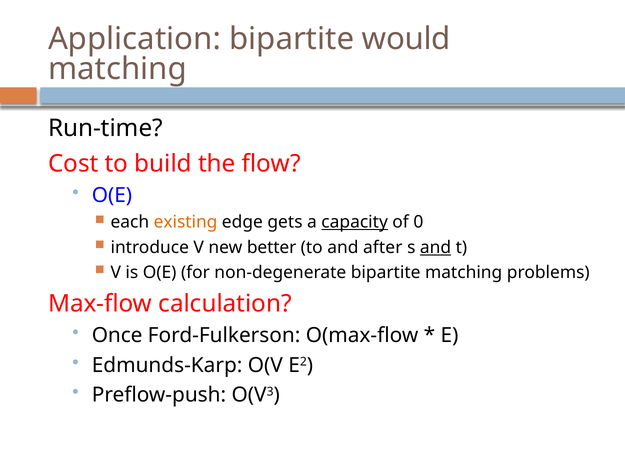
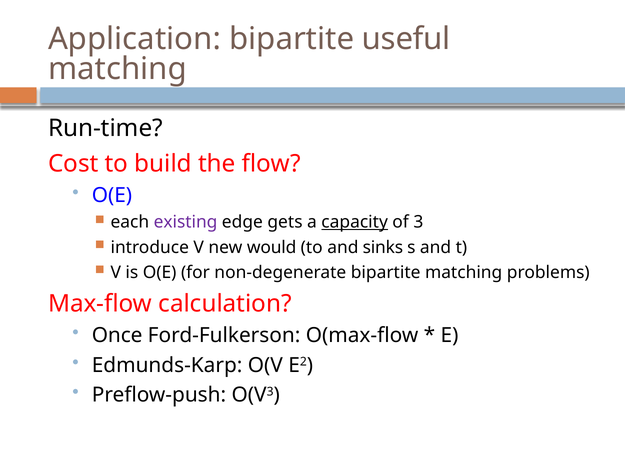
would: would -> useful (406, 39)
existing colour: orange -> purple (186, 223)
0: 0 -> 3 (418, 223)
better: better -> would (272, 248)
after: after -> sinks (383, 248)
and underline: present -> none (436, 248)
